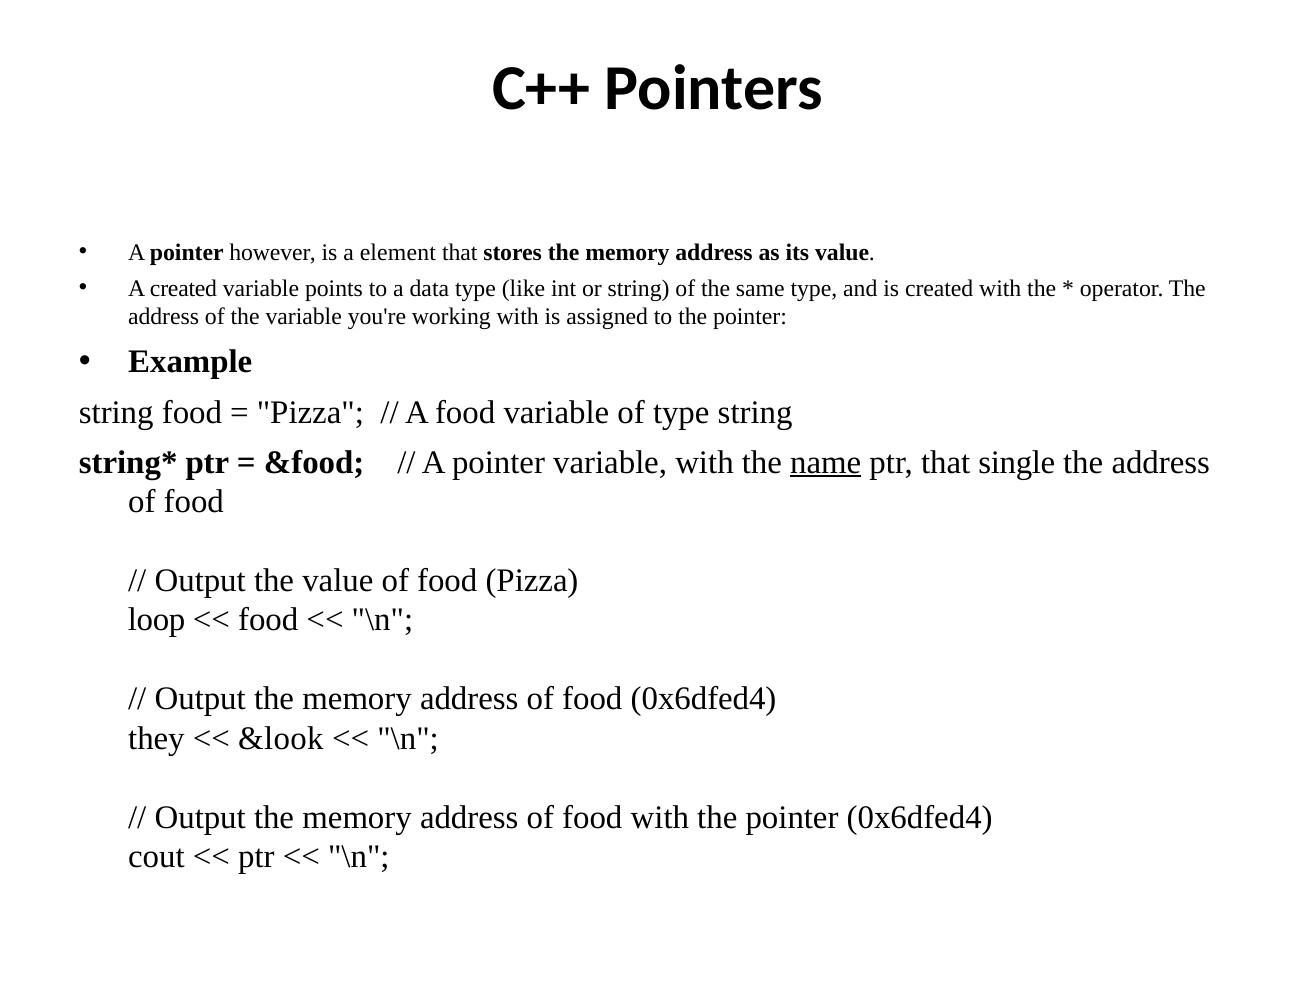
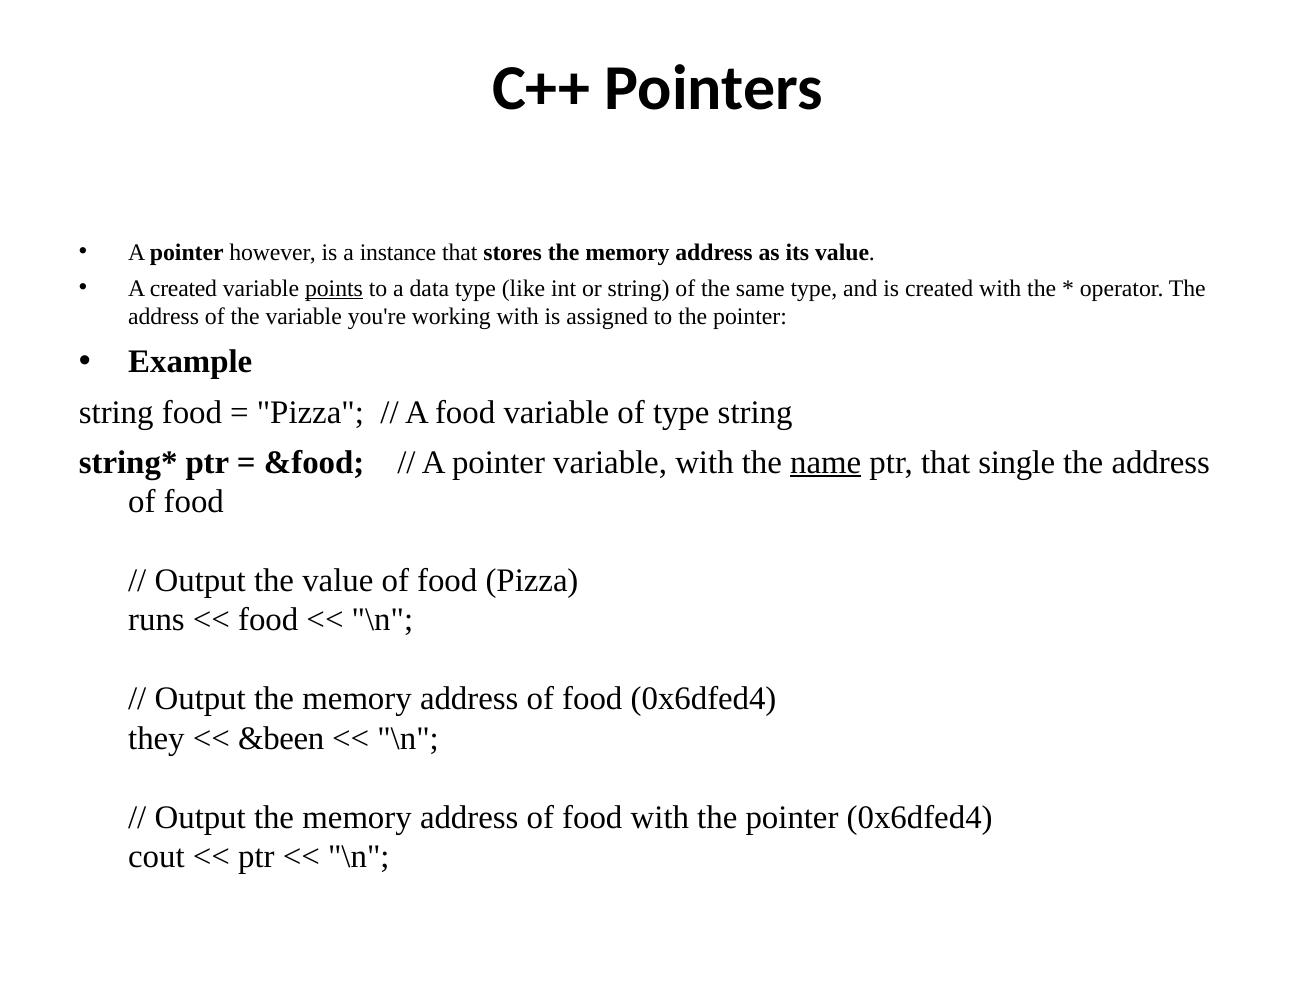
element: element -> instance (398, 253)
points underline: none -> present (334, 288)
loop: loop -> runs (156, 620)
&look: &look -> &been (281, 738)
